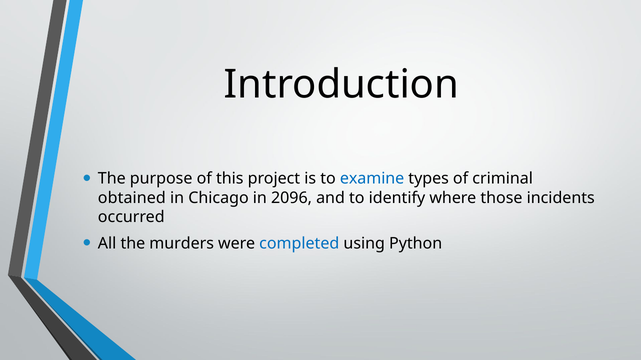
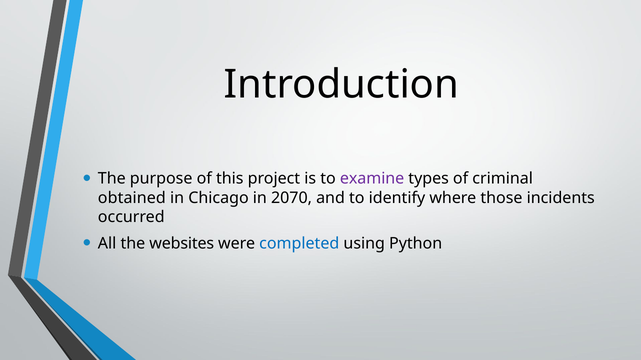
examine colour: blue -> purple (372, 179)
2096: 2096 -> 2070 (292, 198)
murders: murders -> websites (182, 244)
